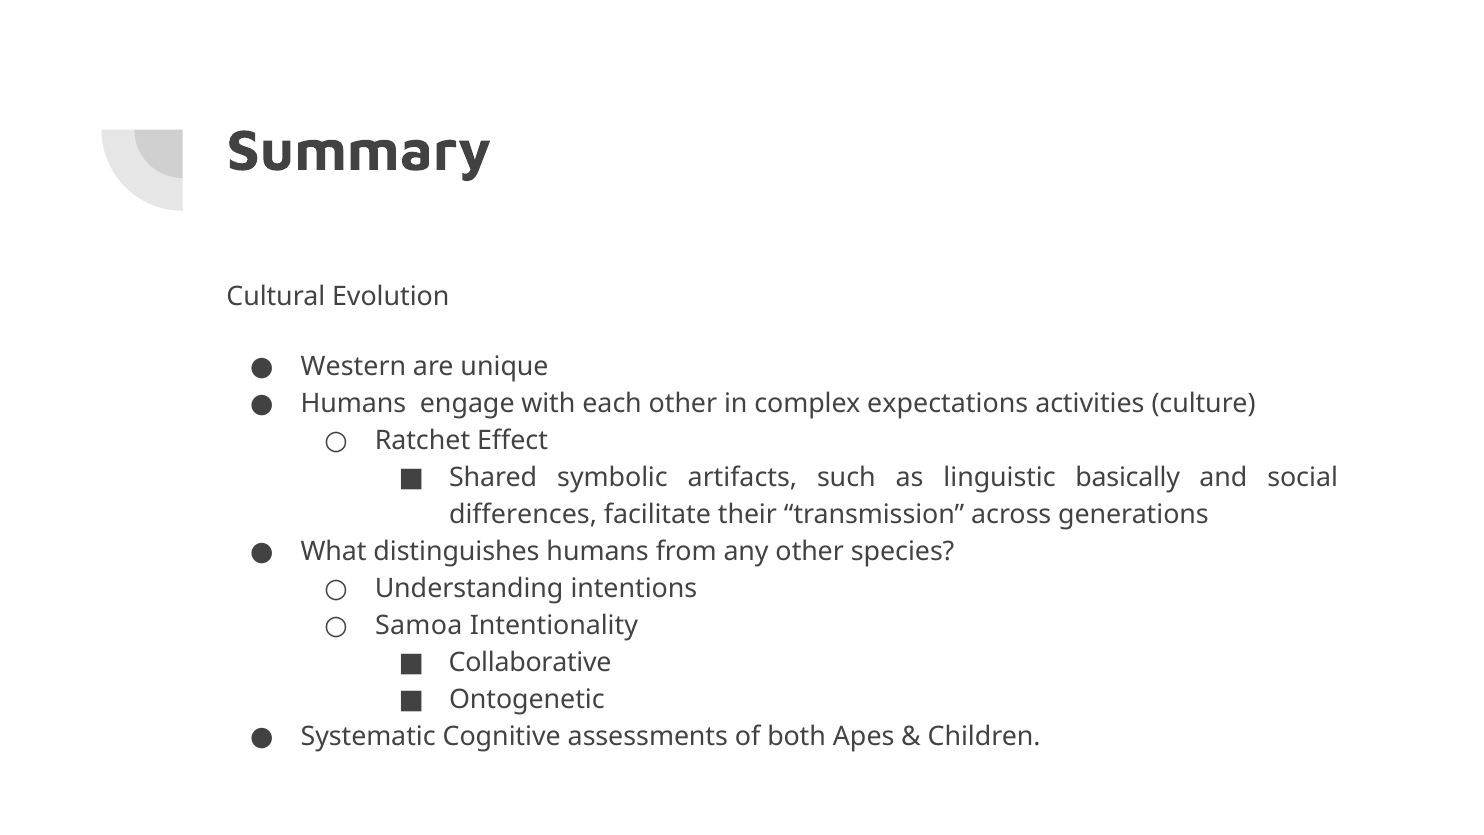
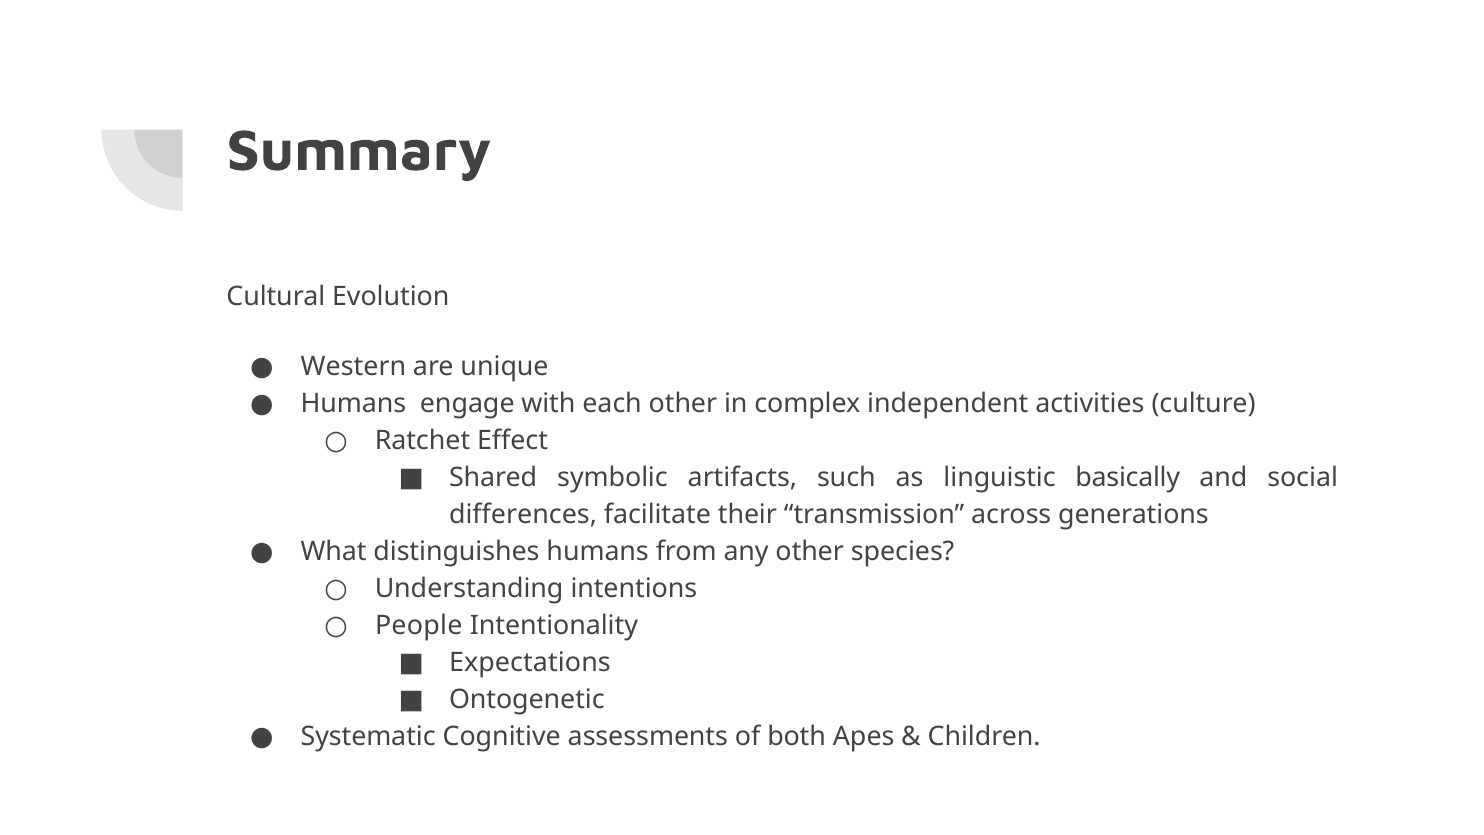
expectations: expectations -> independent (948, 404)
Samoa: Samoa -> People (419, 626)
Collaborative: Collaborative -> Expectations (530, 663)
